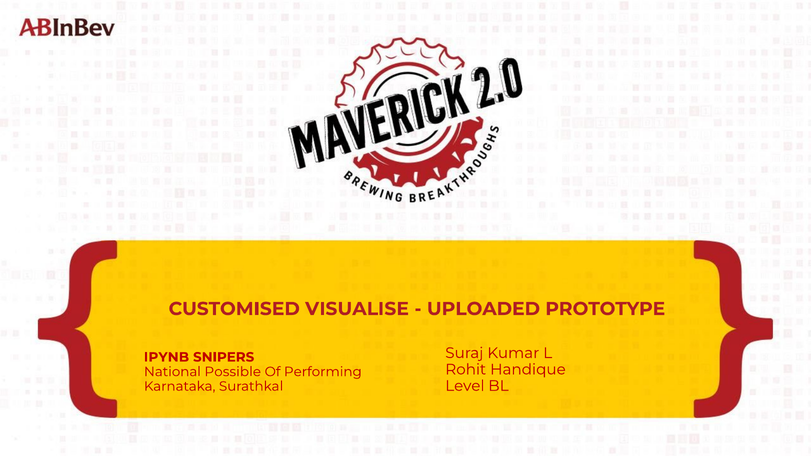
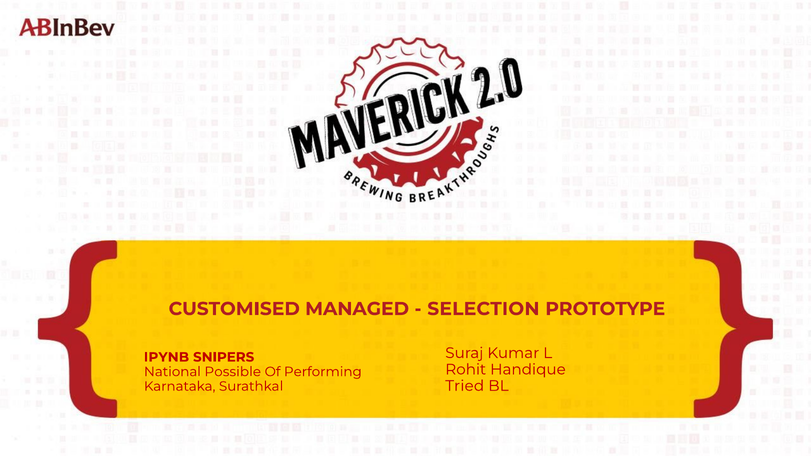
VISUALISE: VISUALISE -> MANAGED (357, 309)
UPLOADED: UPLOADED -> SELECTION (483, 309)
Level: Level -> Tried (465, 386)
